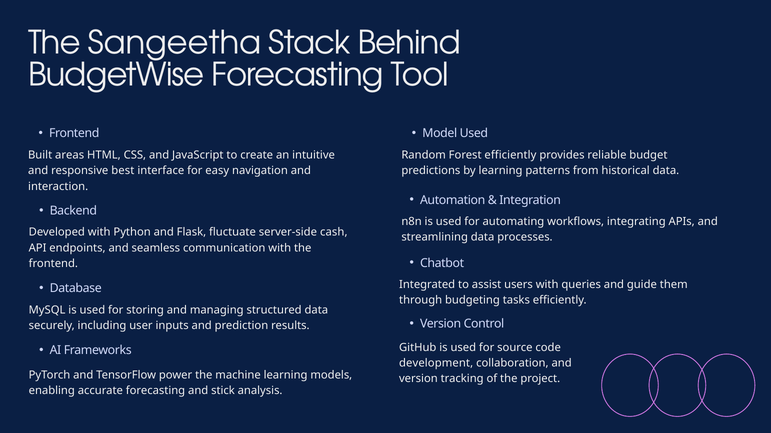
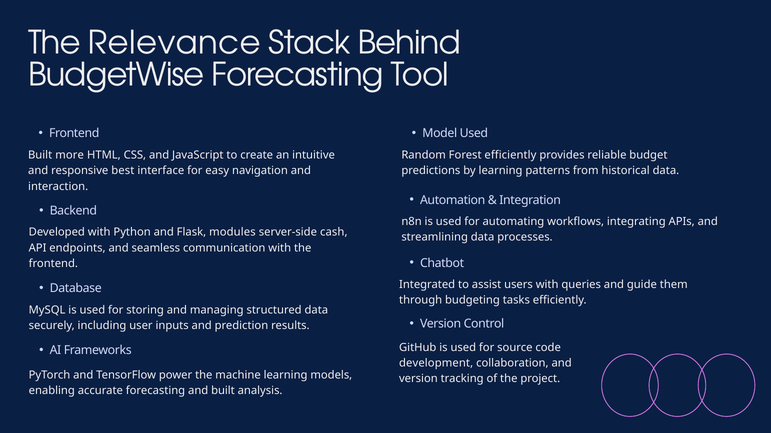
Sangeetha: Sangeetha -> Relevance (174, 43)
areas: areas -> more (70, 155)
fluctuate: fluctuate -> modules (232, 233)
and stick: stick -> built (223, 391)
